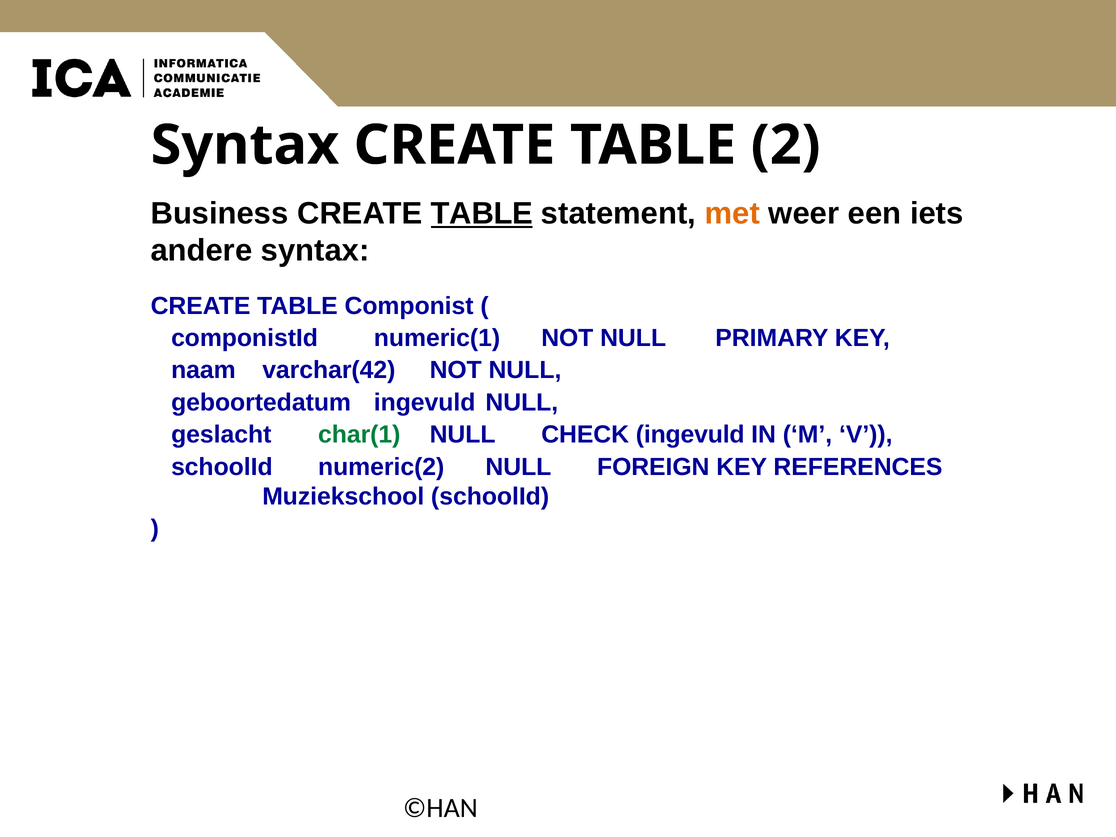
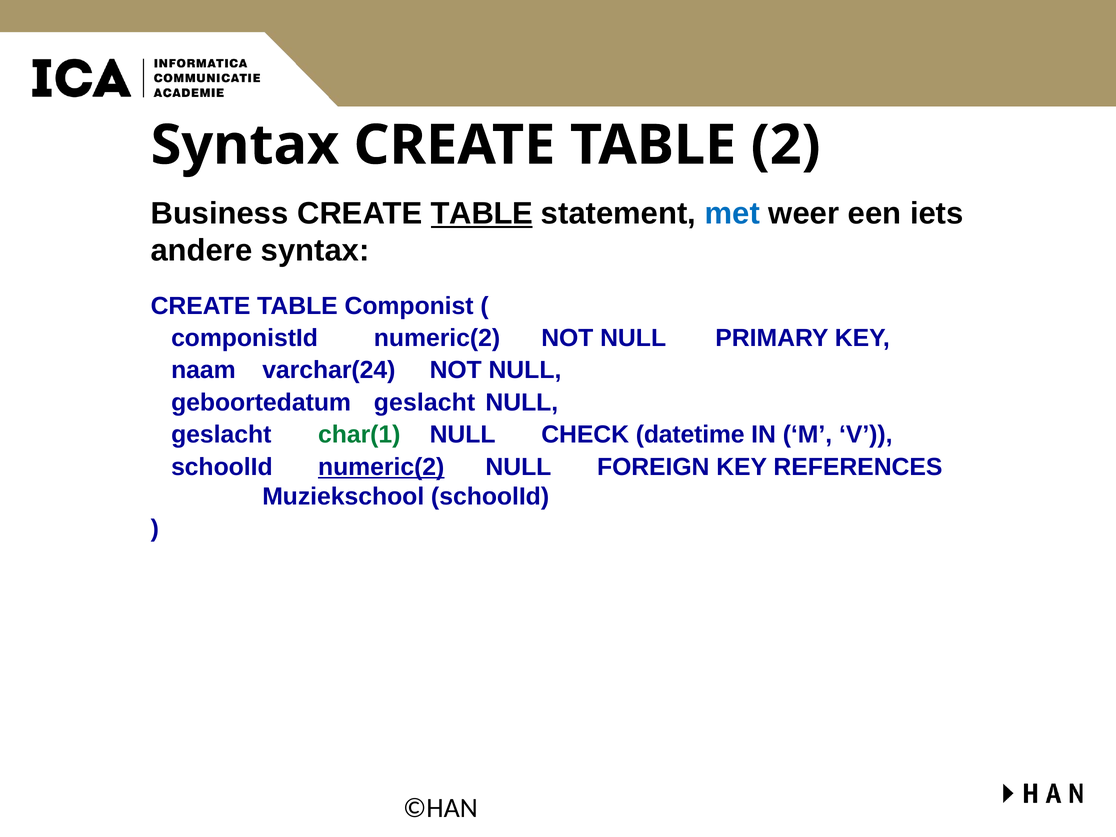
met colour: orange -> blue (732, 214)
componistId numeric(1: numeric(1 -> numeric(2 (437, 338)
varchar(42: varchar(42 -> varchar(24 (329, 370)
geboortedatum ingevuld: ingevuld -> geslacht (425, 402)
CHECK ingevuld: ingevuld -> datetime (690, 435)
numeric(2 underline: none -> present (381, 467)
